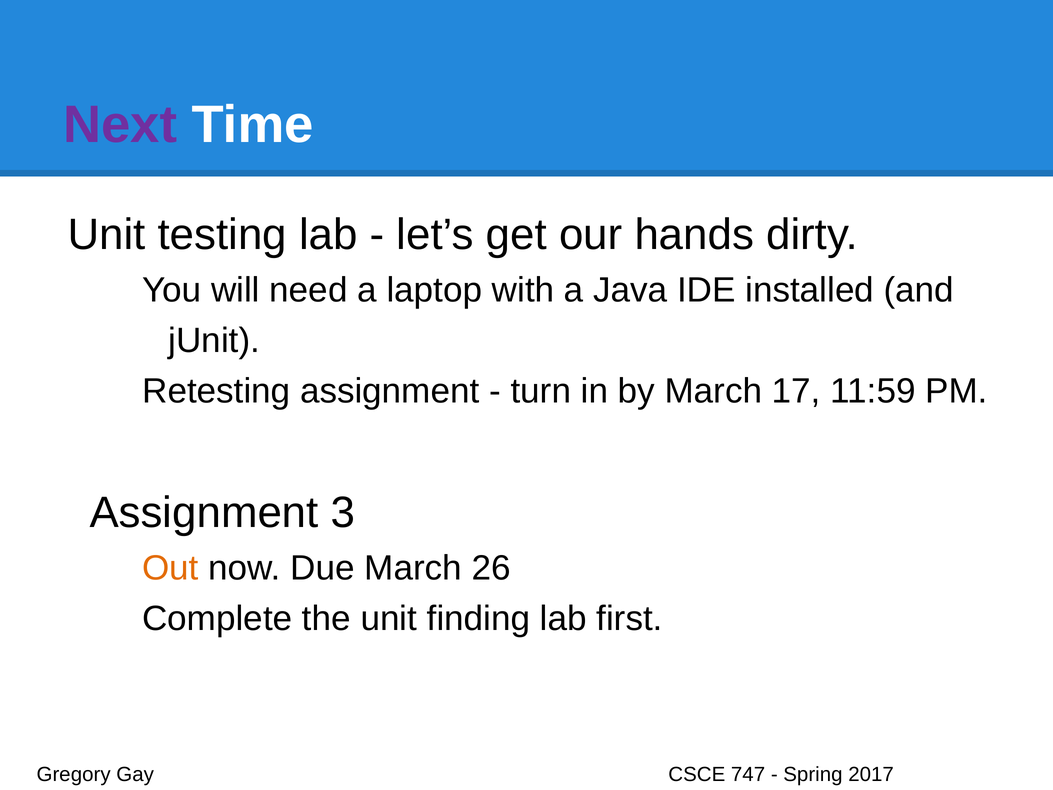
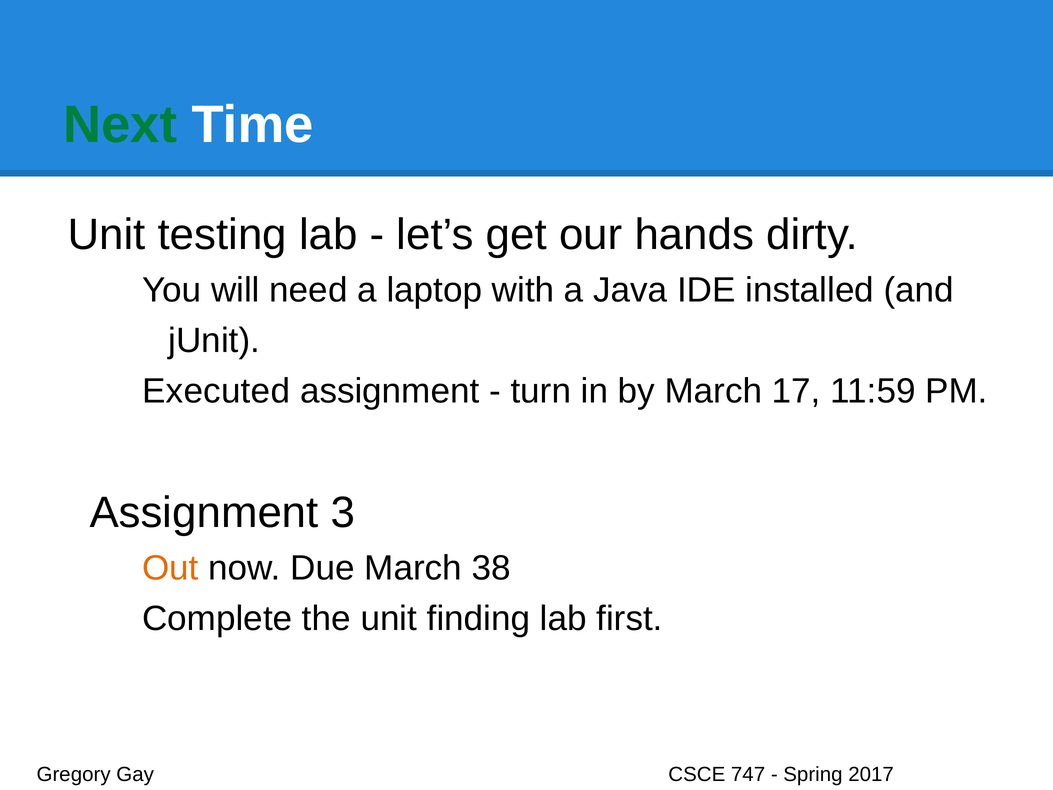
Next colour: purple -> green (120, 125)
Retesting: Retesting -> Executed (216, 391)
26: 26 -> 38 (491, 568)
